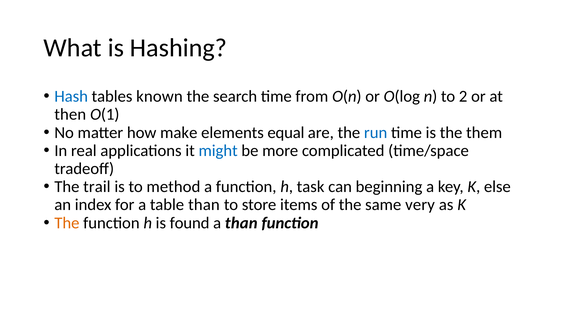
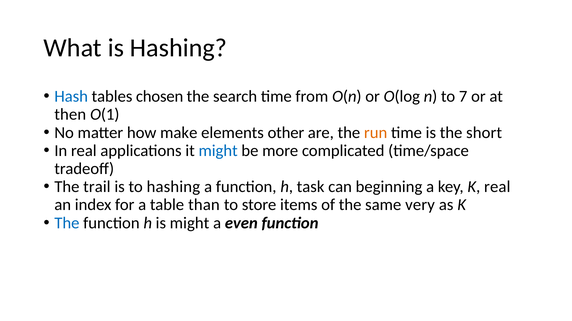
known: known -> chosen (160, 97)
2: 2 -> 7 (463, 97)
equal: equal -> other (286, 133)
run colour: blue -> orange (376, 133)
them: them -> short (484, 133)
to method: method -> hashing (173, 187)
K else: else -> real (497, 187)
The colour: orange -> blue (67, 223)
is found: found -> might (190, 223)
a than: than -> even (241, 223)
